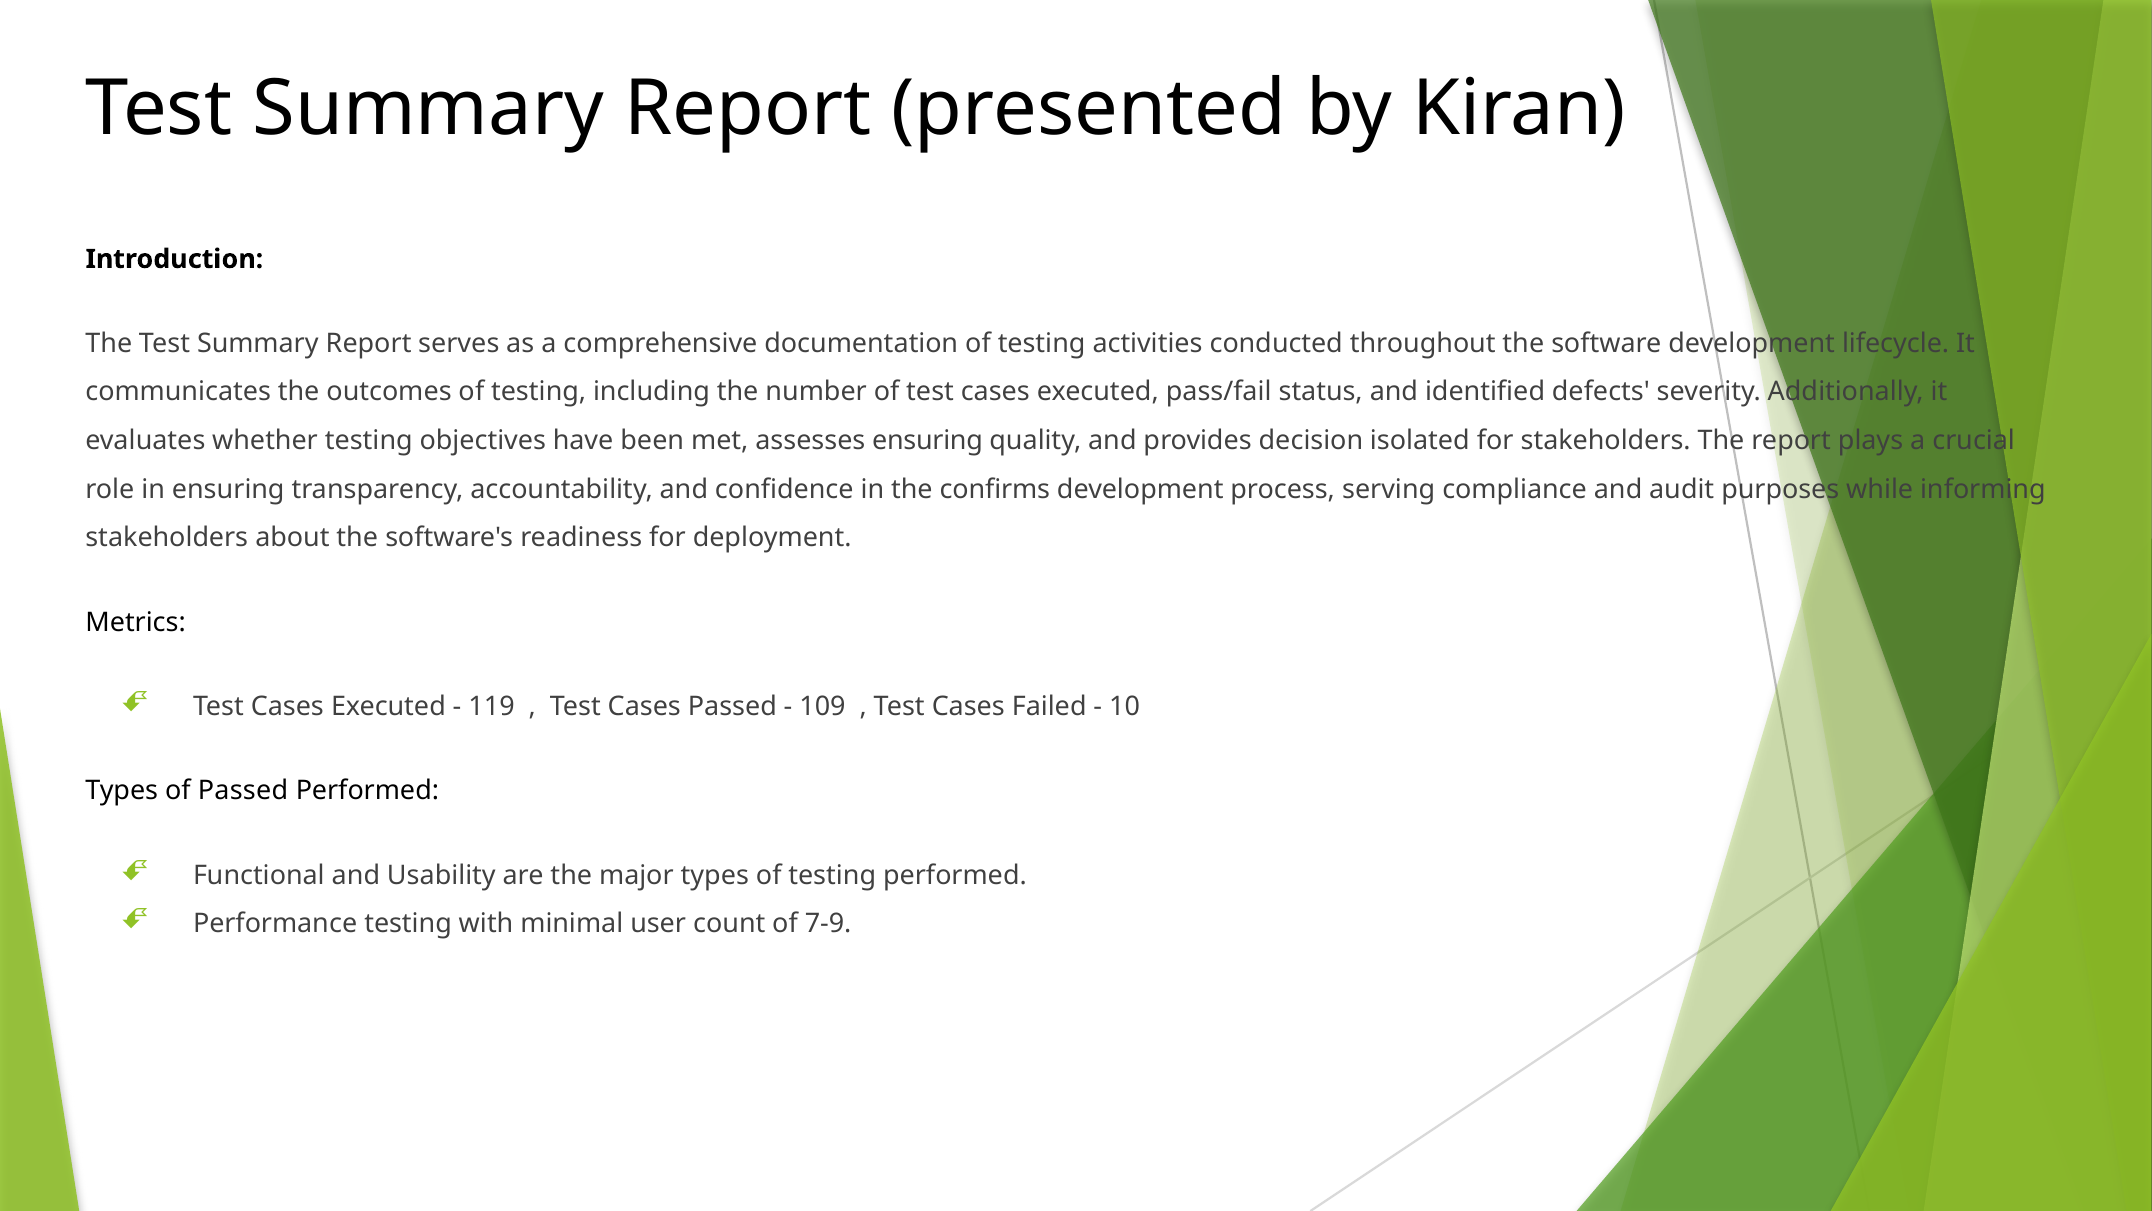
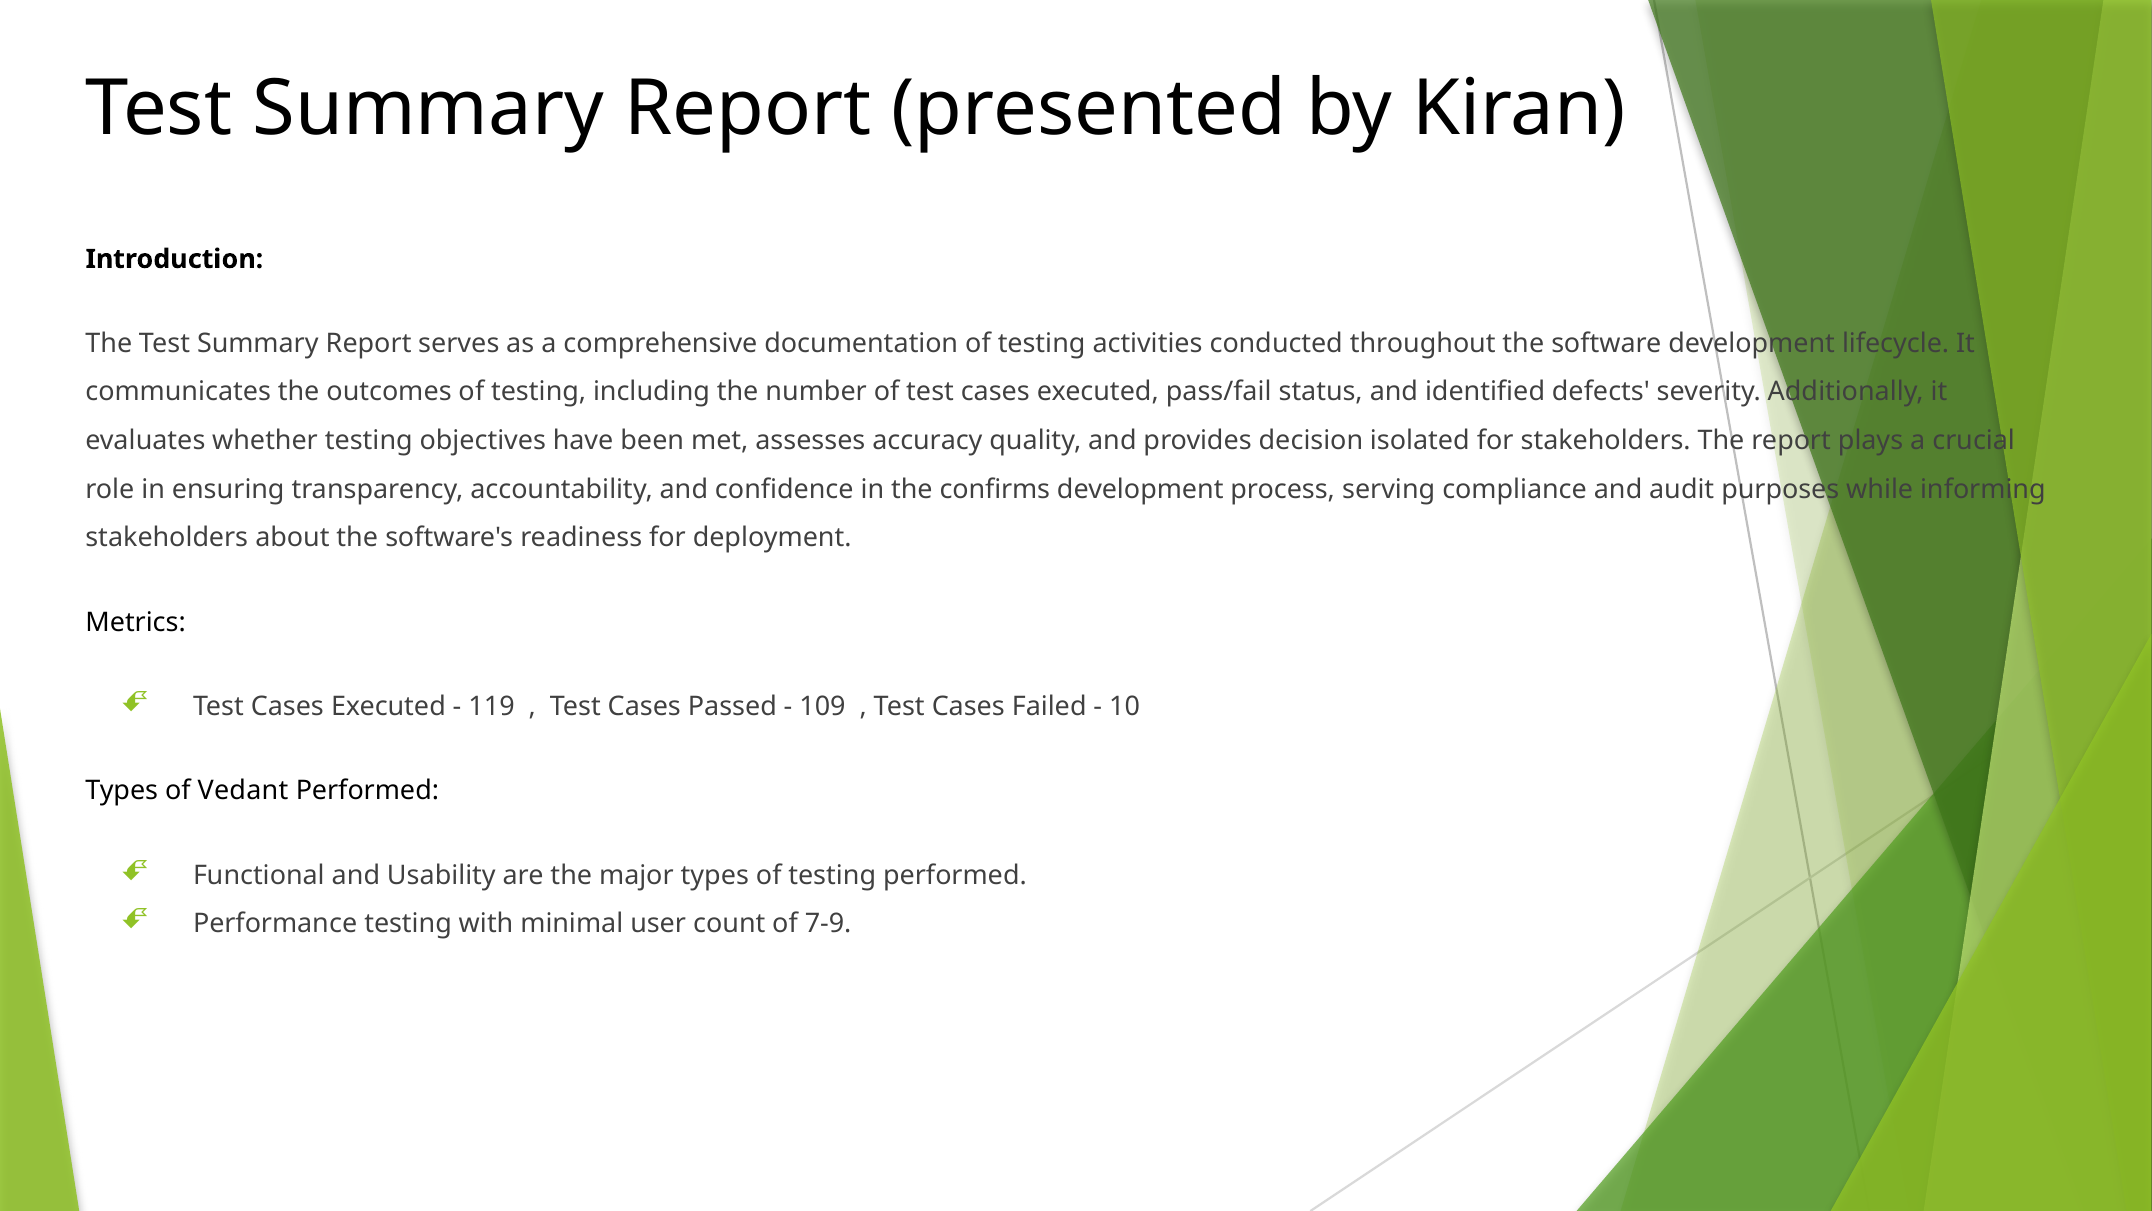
assesses ensuring: ensuring -> accuracy (927, 440)
of Passed: Passed -> Vedant (243, 791)
